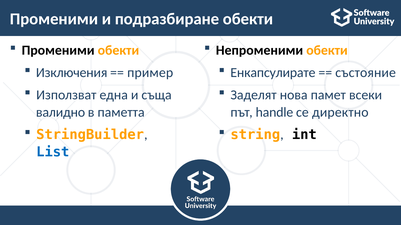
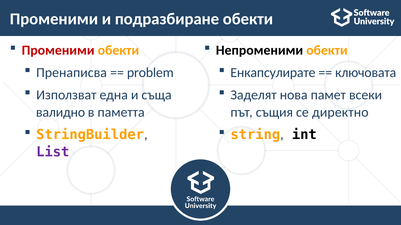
Променими colour: black -> red (58, 51)
Изключения: Изключения -> Пренаписва (72, 73)
пример: пример -> problem (150, 73)
състояние: състояние -> ключовата (366, 73)
handle: handle -> същия (274, 113)
List colour: blue -> purple (53, 152)
